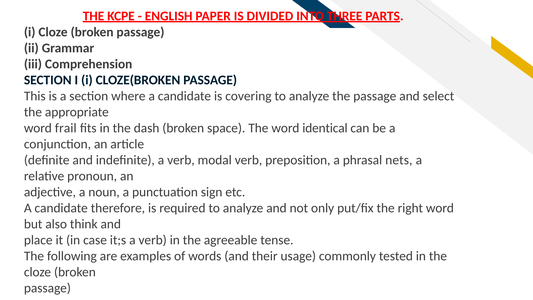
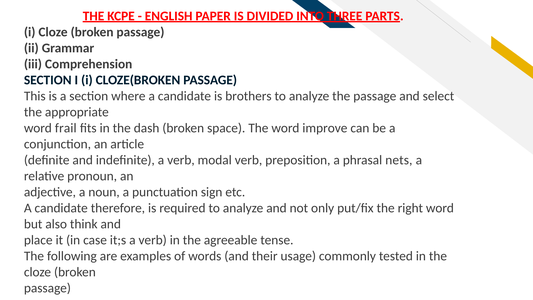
covering: covering -> brothers (248, 96)
identical: identical -> improve (325, 128)
